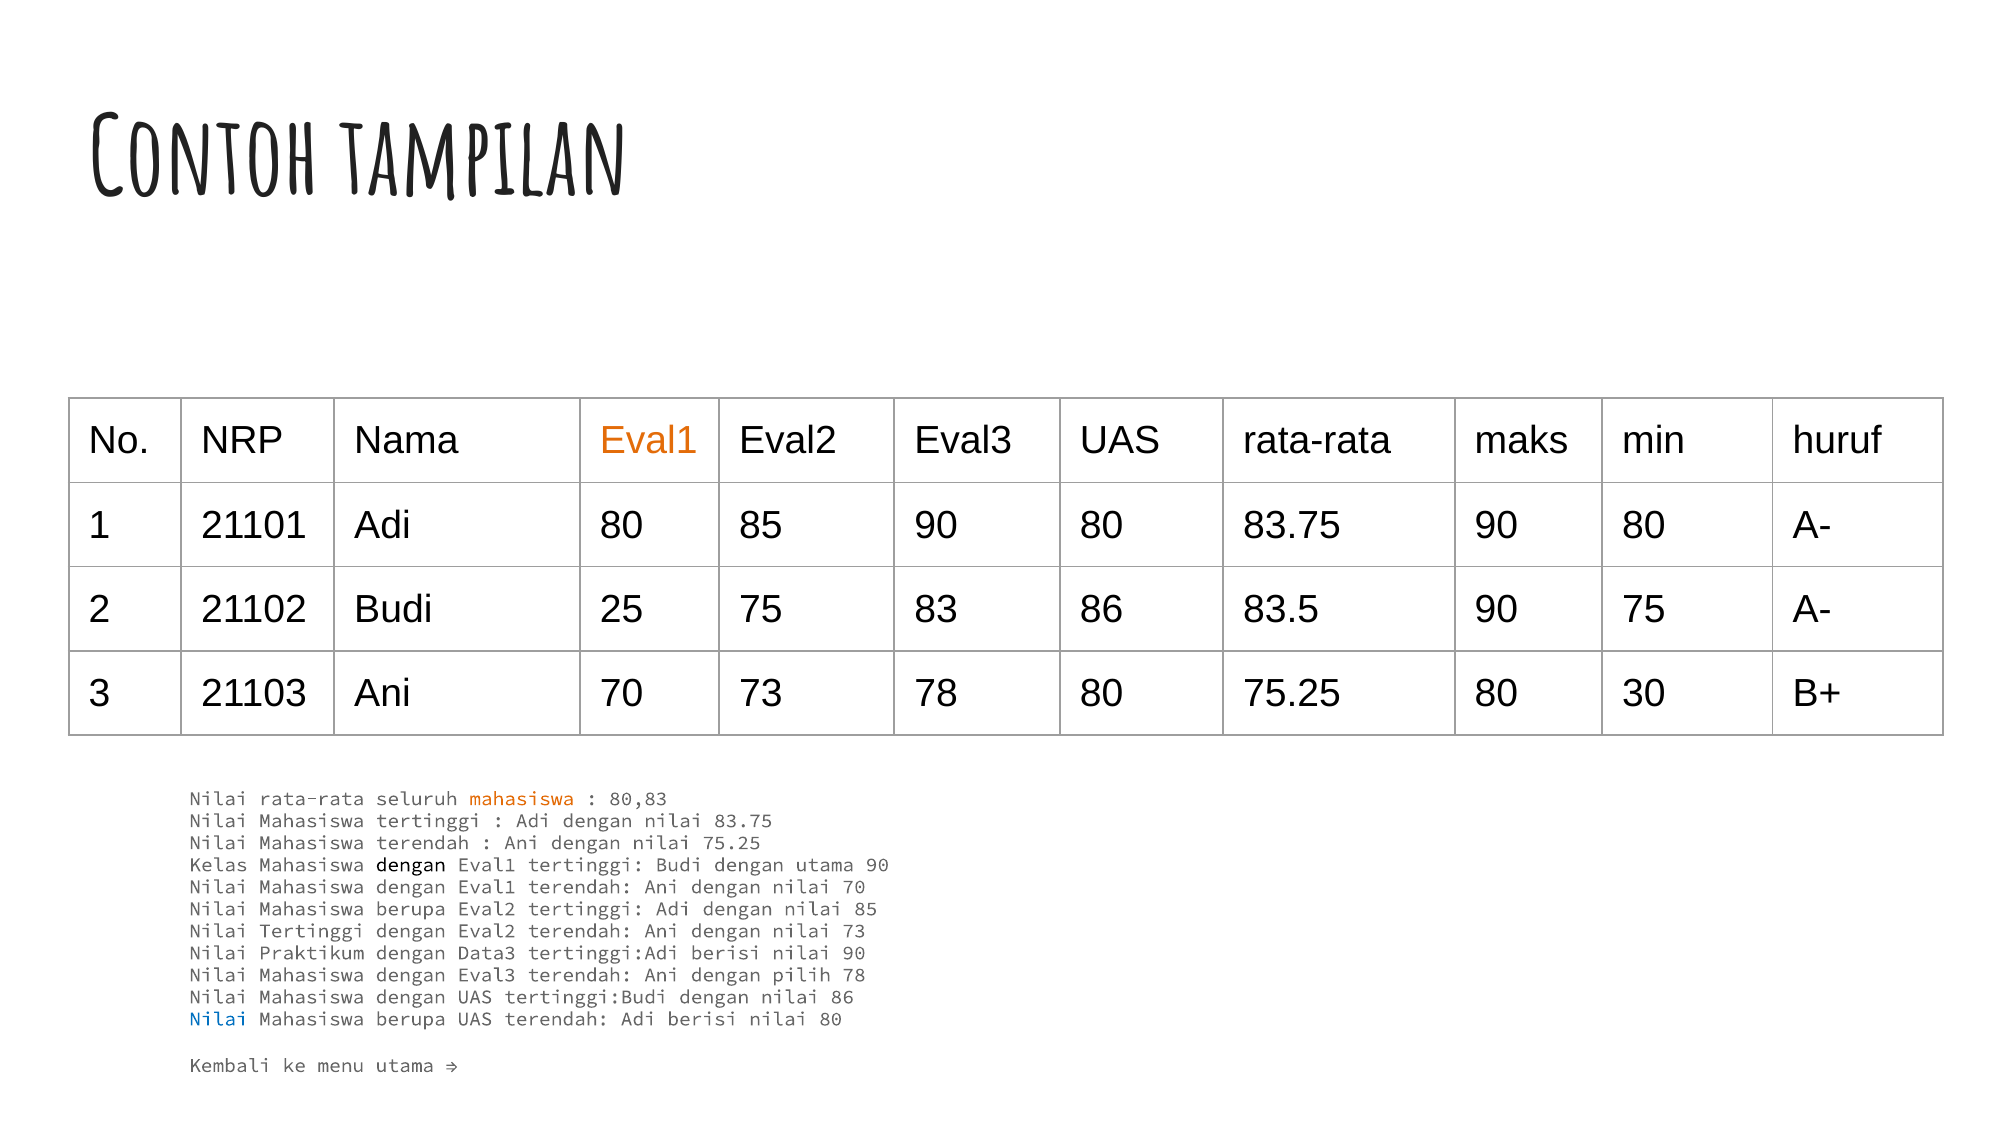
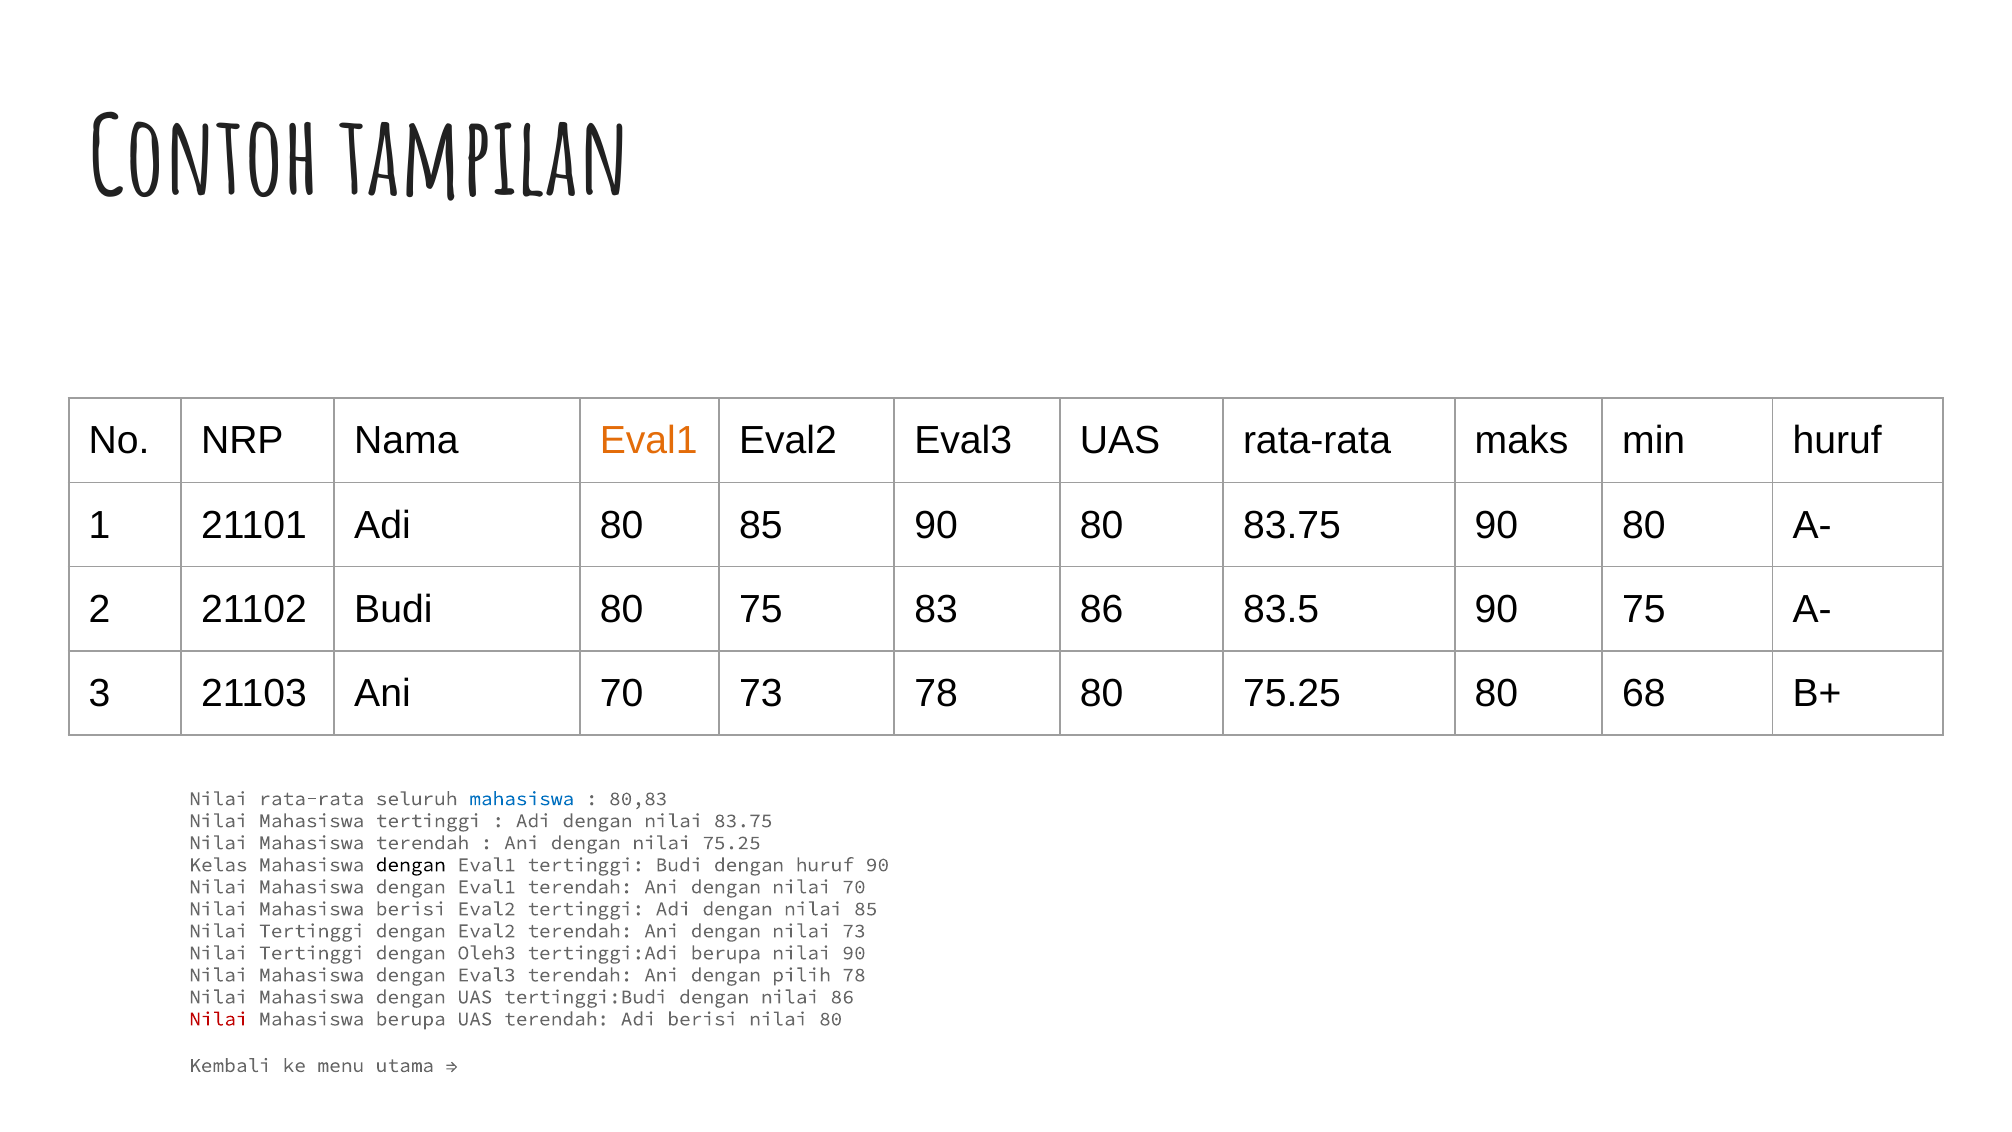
Budi 25: 25 -> 80 (622, 609)
30: 30 -> 68 (1644, 693)
mahasiswa colour: orange -> blue (522, 799)
dengan utama: utama -> huruf (825, 865)
berupa: berupa -> berisi (411, 909)
Praktikum: Praktikum -> Tertinggi (312, 953)
Data3: Data3 -> Oleh3 (487, 953)
tertinggi:Adi berisi: berisi -> berupa (726, 953)
Nilai colour: blue -> red (219, 1019)
